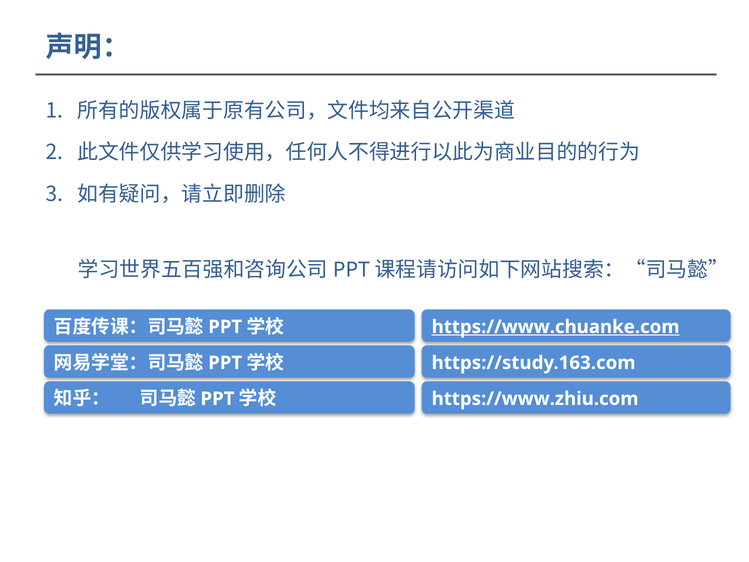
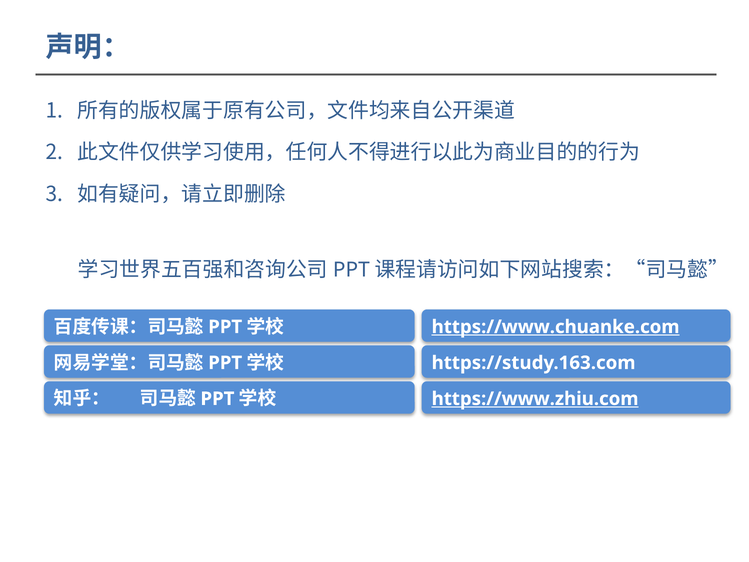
https://www.zhiu.com underline: none -> present (535, 399)
